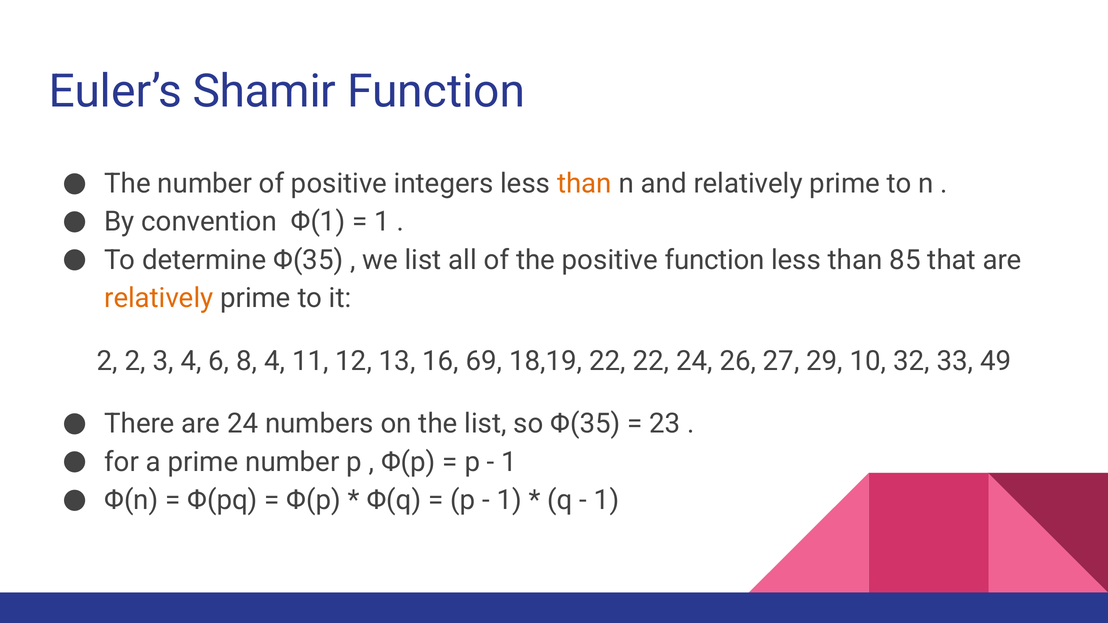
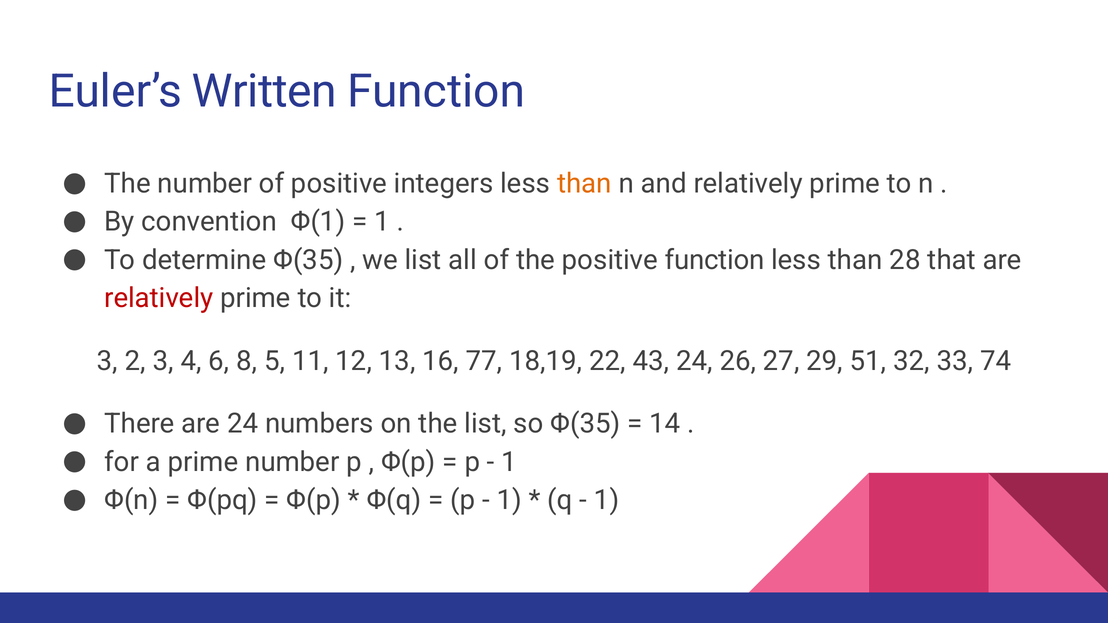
Shamir: Shamir -> Written (264, 92)
85: 85 -> 28 (905, 260)
relatively colour: orange -> red (159, 298)
2: 2 -> 3 (107, 361)
8 4: 4 -> 5 (275, 361)
69: 69 -> 77 (484, 361)
22 22: 22 -> 43 (651, 361)
10: 10 -> 51 (868, 361)
49: 49 -> 74 (996, 361)
23: 23 -> 14 (665, 424)
